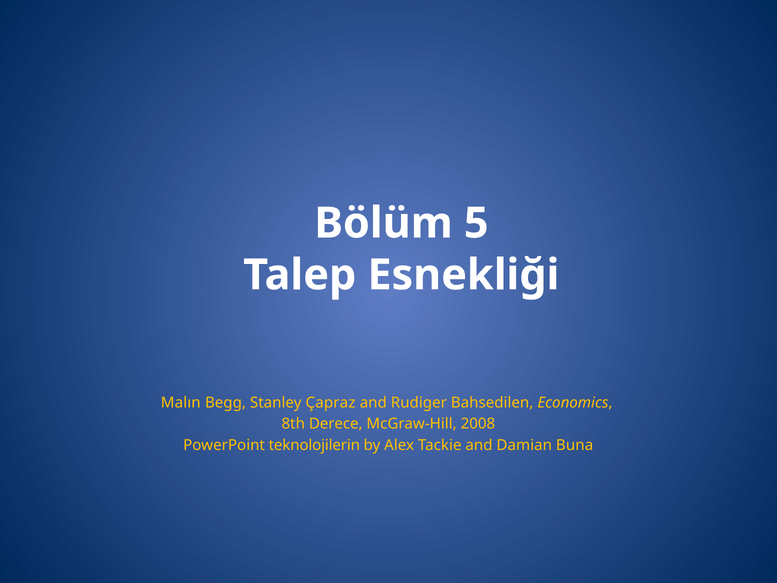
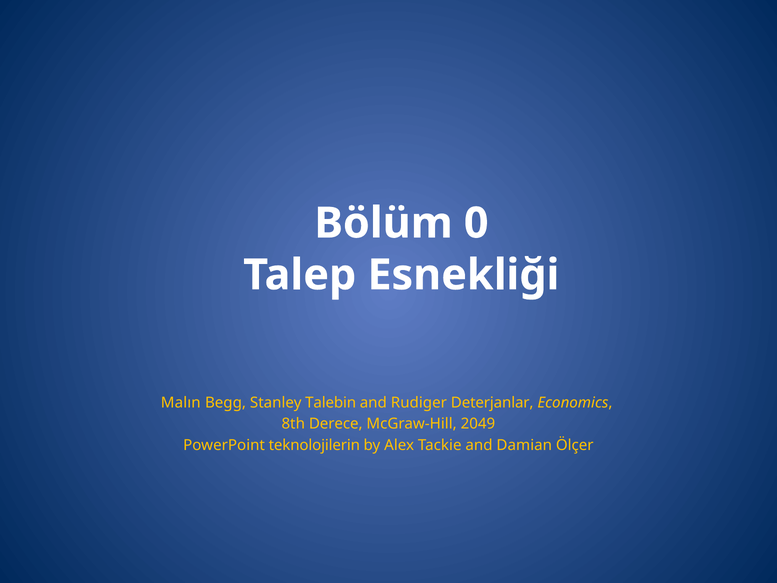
5: 5 -> 0 (476, 223)
Çapraz: Çapraz -> Talebin (331, 403)
Bahsedilen: Bahsedilen -> Deterjanlar (492, 403)
2008: 2008 -> 2049 (478, 424)
Buna: Buna -> Ölçer (575, 445)
